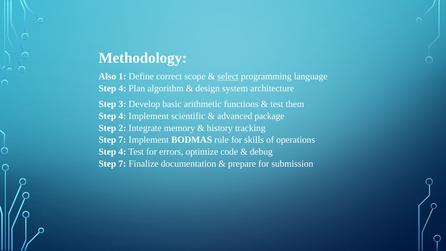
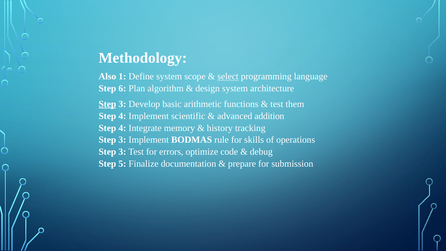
Define correct: correct -> system (169, 76)
4: 4 -> 6 (122, 88)
Step underline: none -> present (107, 104)
package: package -> addition (269, 116)
2: 2 -> 4 (122, 128)
7: 7 -> 3 (122, 140)
4: 4 -> 3 (122, 152)
7: 7 -> 5 (122, 164)
